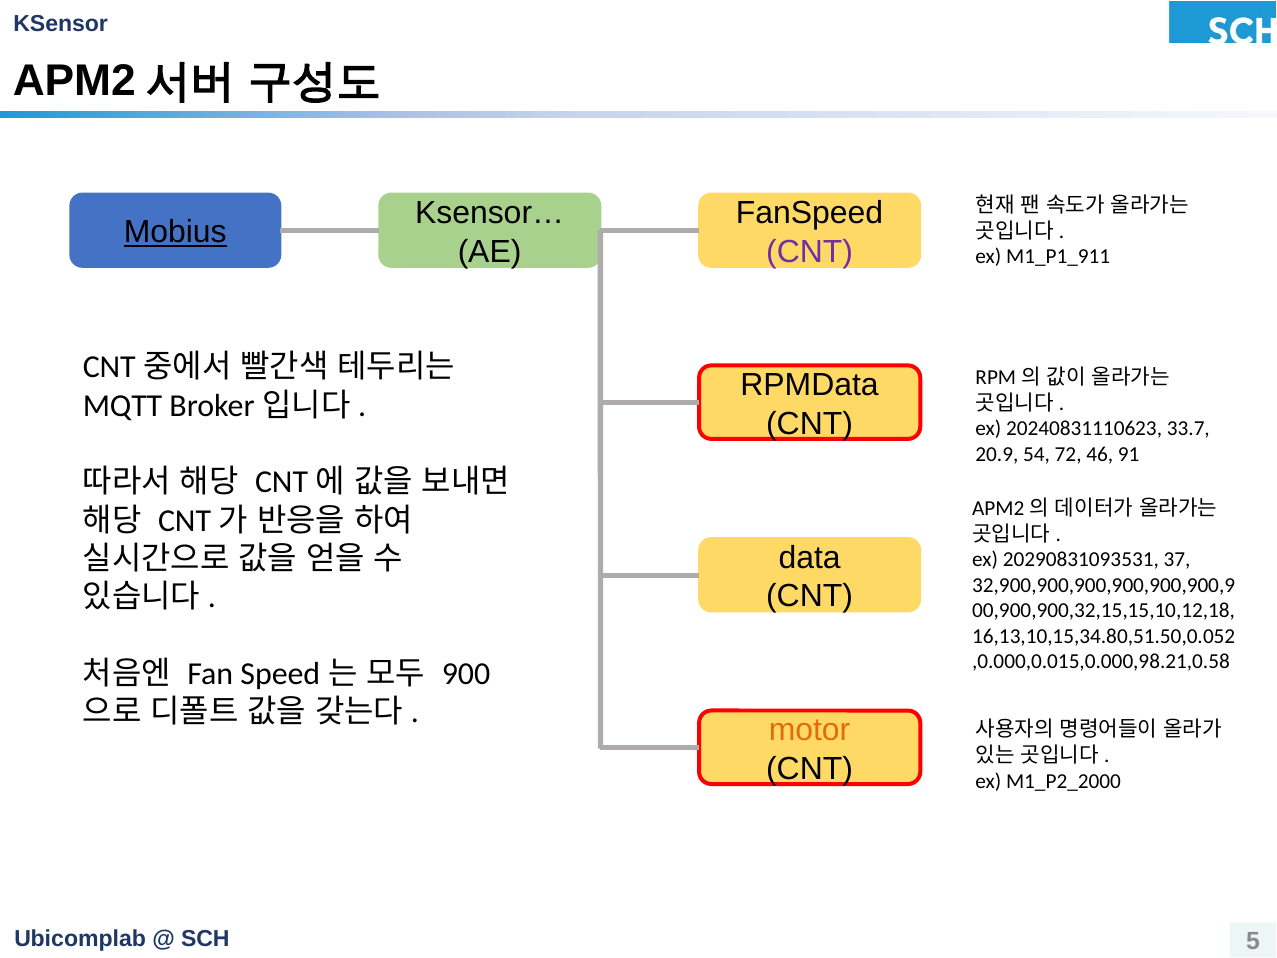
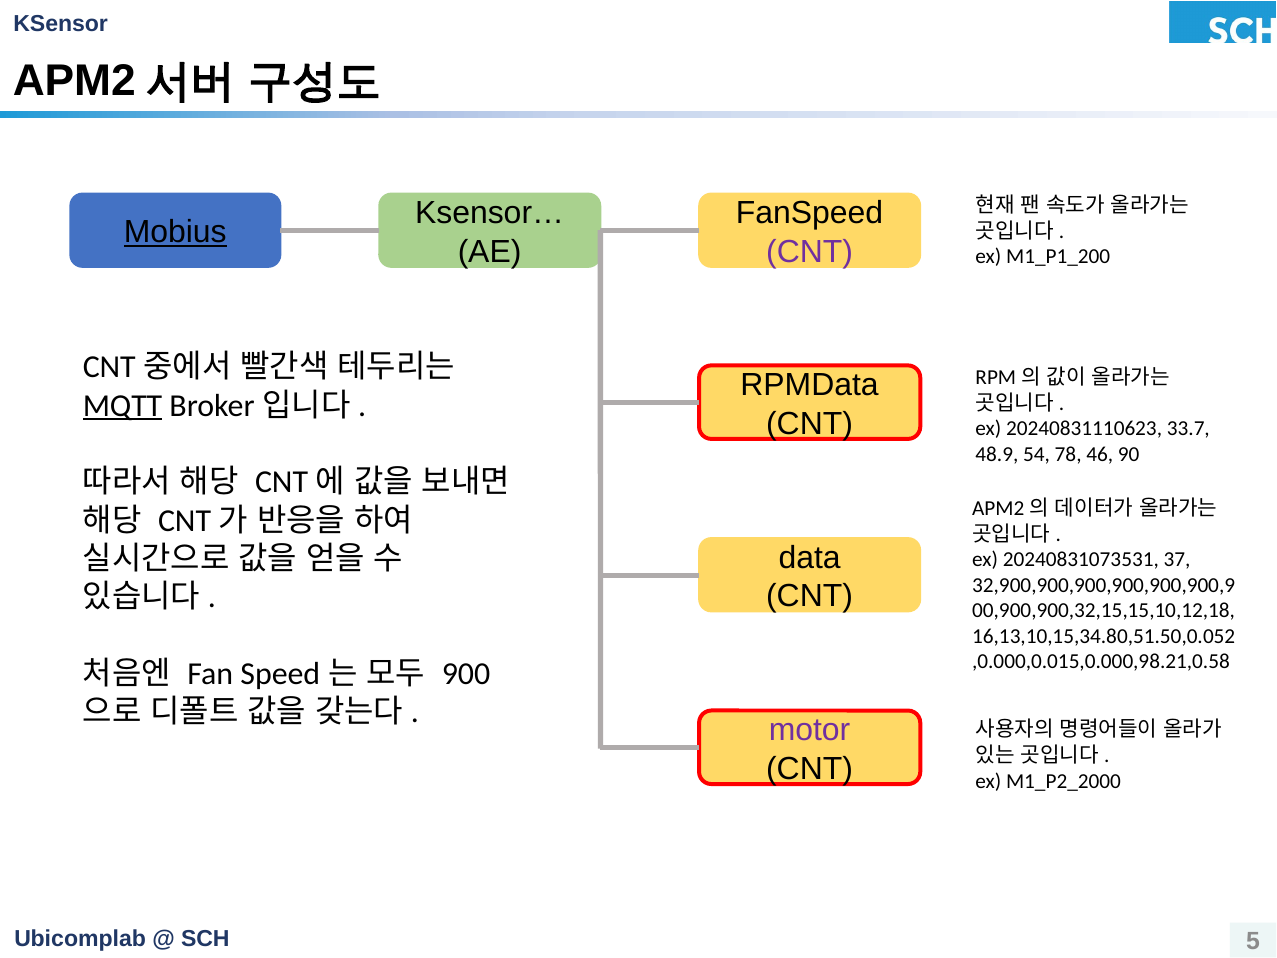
M1_P1_911: M1_P1_911 -> M1_P1_200 (1058, 257)
MQTT underline: none -> present (123, 405)
20.9: 20.9 -> 48.9 (997, 454)
72: 72 -> 78 (1068, 454)
91: 91 -> 90 (1129, 454)
20290831093531: 20290831093531 -> 20240831073531 (1081, 560)
motor colour: orange -> purple (810, 730)
